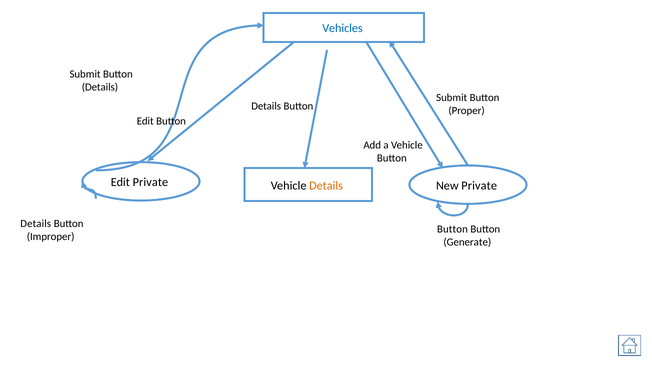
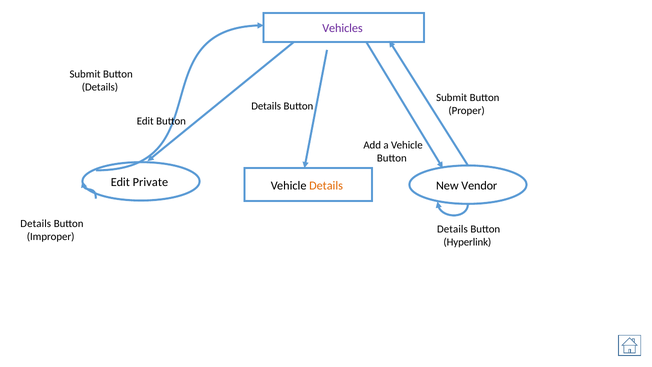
Vehicles colour: blue -> purple (342, 28)
New Private: Private -> Vendor (479, 185)
Button: Button -> Details (452, 229)
Generate: Generate -> Hyperlink (467, 242)
